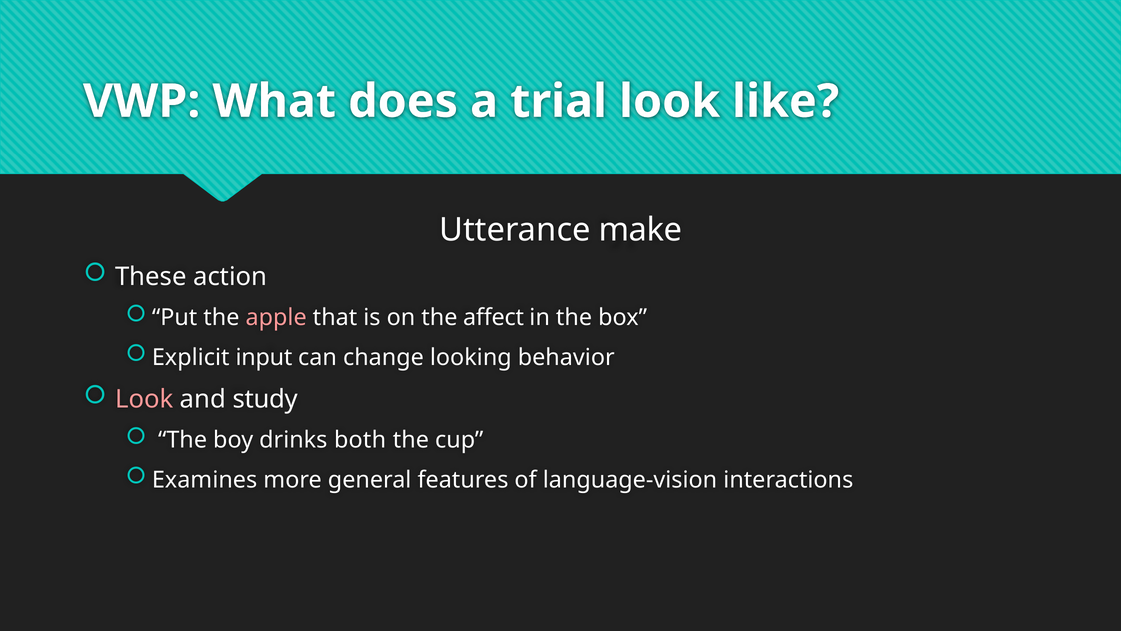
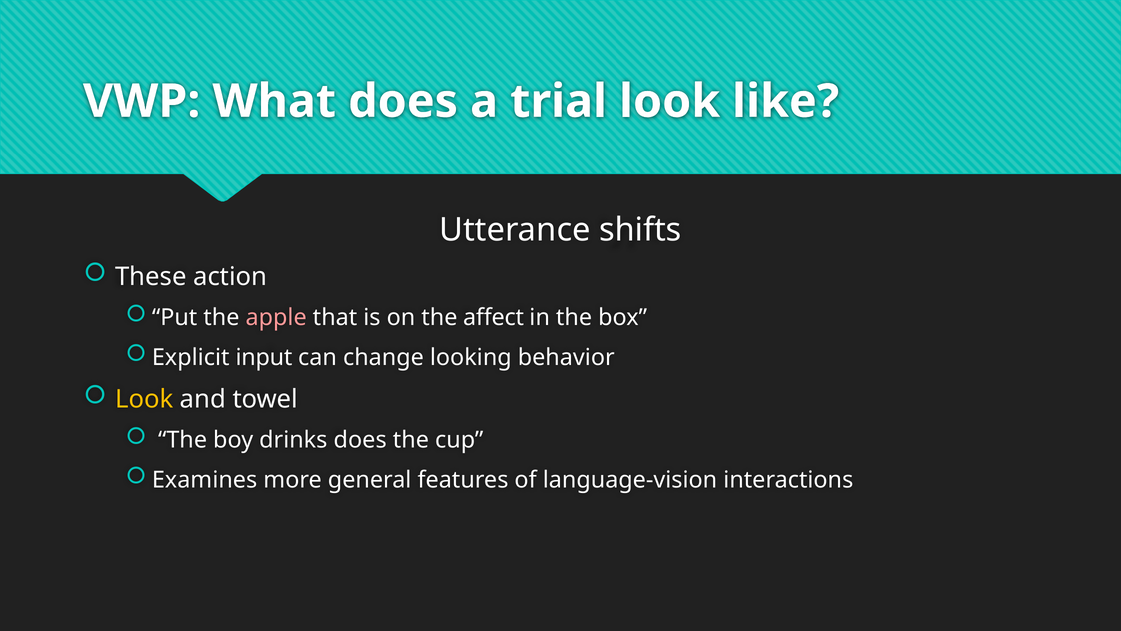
make: make -> shifts (640, 230)
Look colour: pink -> yellow (144, 399)
study: study -> towel (265, 399)
drinks both: both -> does (360, 440)
